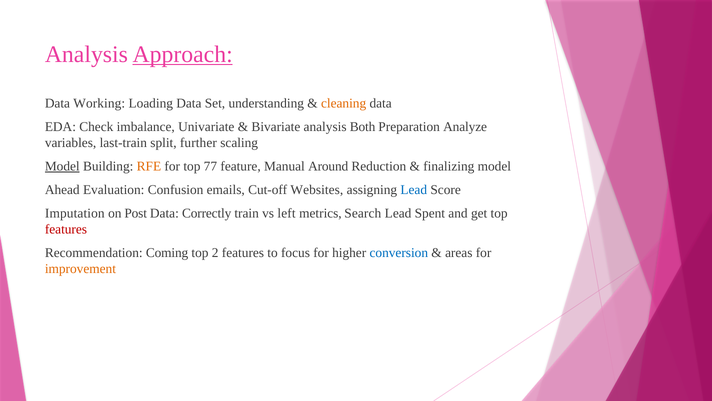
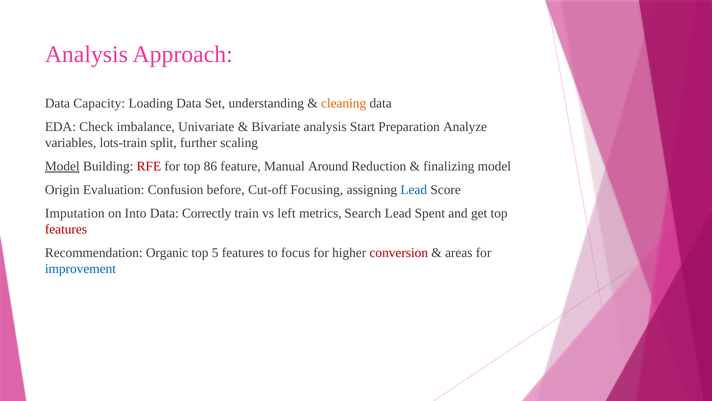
Approach underline: present -> none (183, 54)
Working: Working -> Capacity (99, 103)
Both: Both -> Start (362, 127)
last-train: last-train -> lots-train (123, 143)
RFE colour: orange -> red (149, 166)
77: 77 -> 86 (210, 166)
Ahead: Ahead -> Origin (62, 190)
emails: emails -> before (226, 190)
Websites: Websites -> Focusing (317, 190)
Post: Post -> Into (136, 213)
Coming: Coming -> Organic (167, 252)
2: 2 -> 5 (215, 252)
conversion colour: blue -> red (399, 252)
improvement colour: orange -> blue (80, 268)
